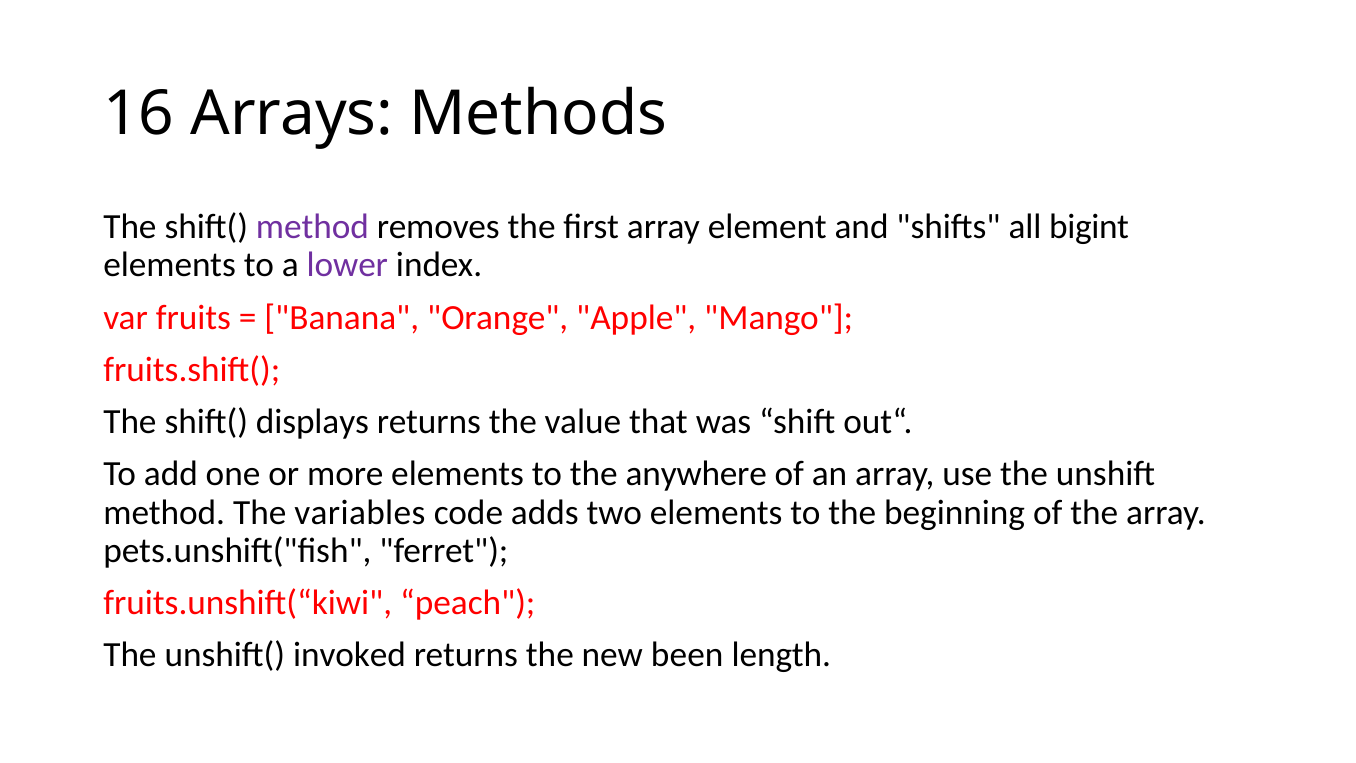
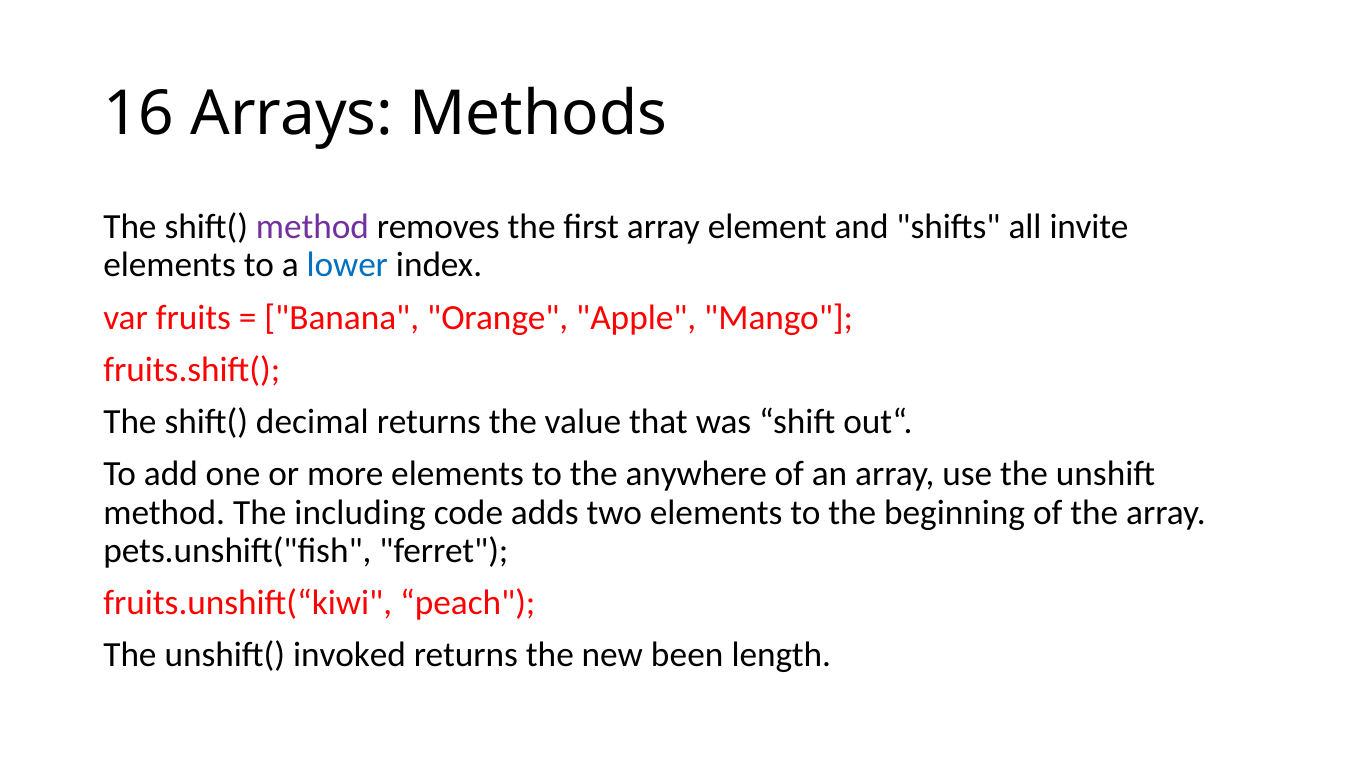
bigint: bigint -> invite (1089, 227)
lower colour: purple -> blue (347, 265)
displays: displays -> decimal (312, 422)
variables: variables -> including (360, 512)
